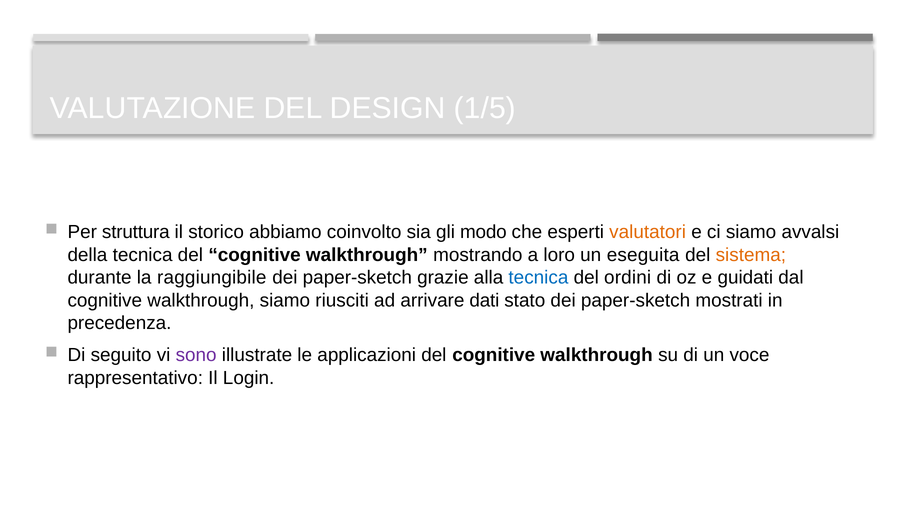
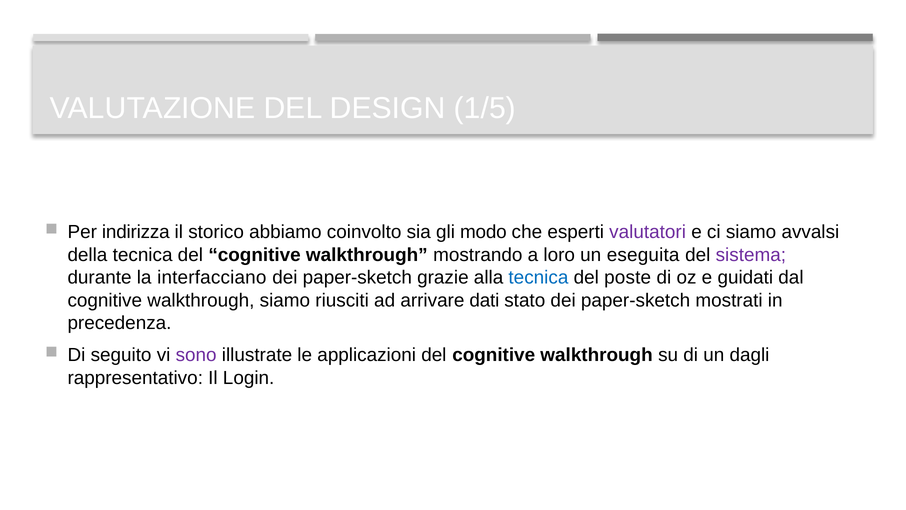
struttura: struttura -> indirizza (136, 232)
valutatori colour: orange -> purple (648, 232)
sistema colour: orange -> purple (751, 255)
raggiungibile: raggiungibile -> interfacciano (212, 277)
ordini: ordini -> poste (628, 277)
voce: voce -> dagli (749, 355)
